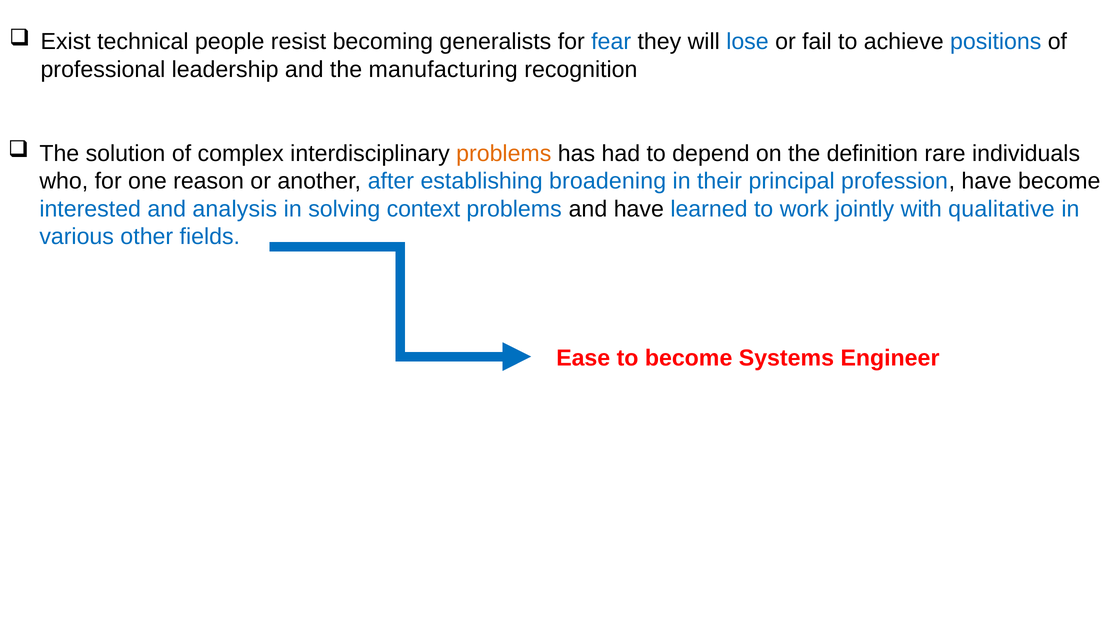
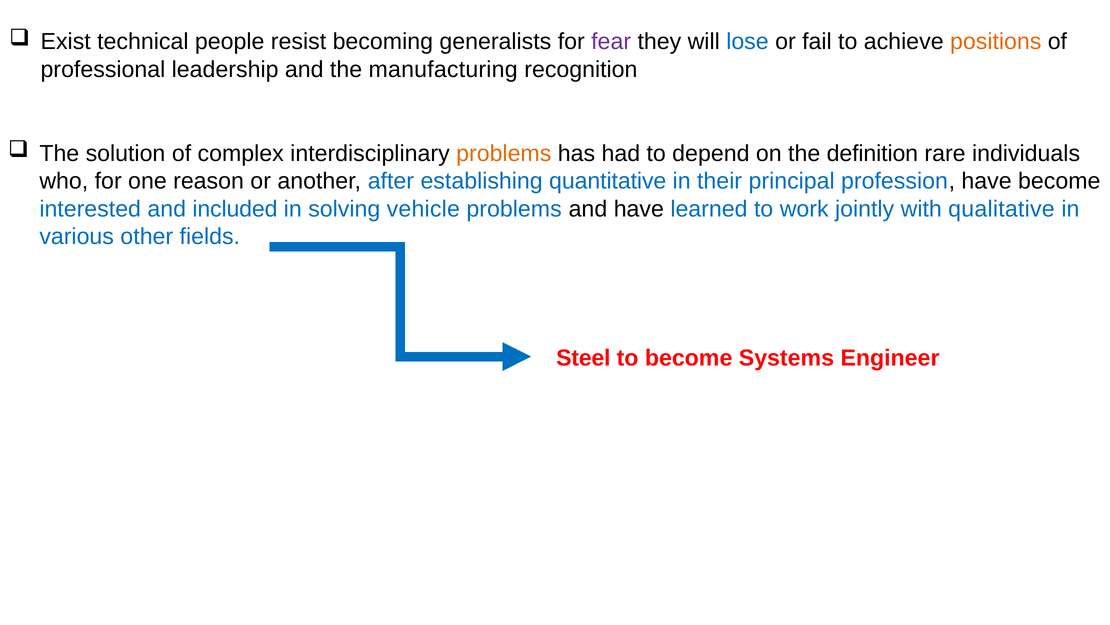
fear colour: blue -> purple (611, 42)
positions colour: blue -> orange (996, 42)
broadening: broadening -> quantitative (608, 181)
analysis: analysis -> included (235, 209)
context: context -> vehicle (423, 209)
Ease: Ease -> Steel (583, 358)
